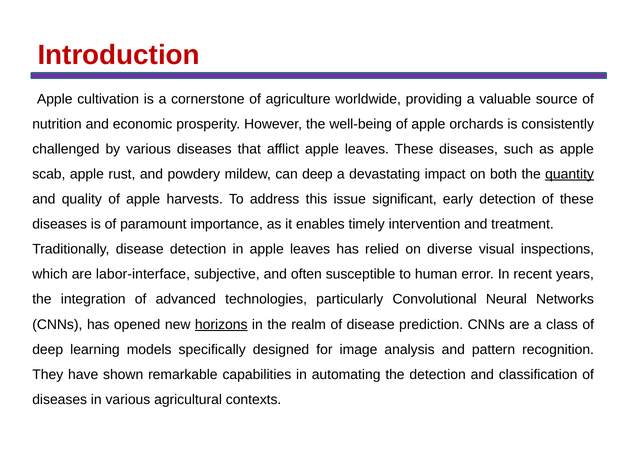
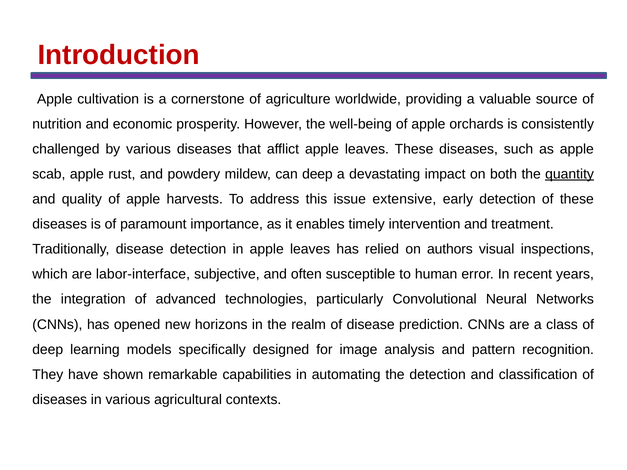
significant: significant -> extensive (404, 199)
diverse: diverse -> authors (450, 249)
horizons underline: present -> none (221, 325)
